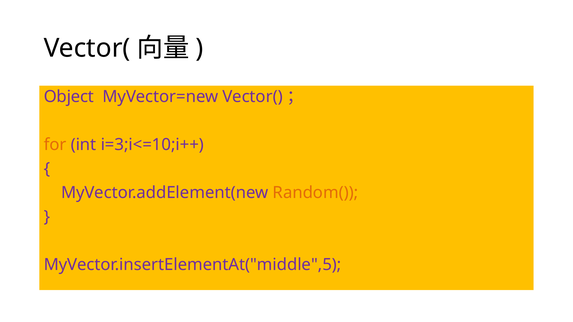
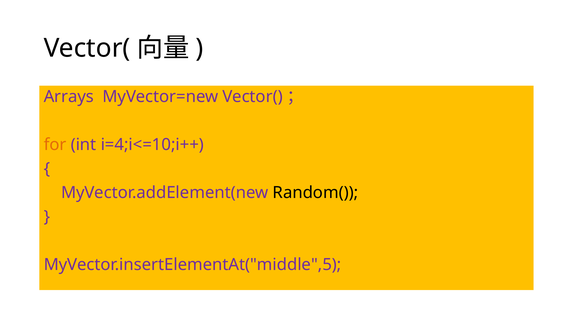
Object: Object -> Arrays (69, 97)
i=3;i<=10;i++: i=3;i<=10;i++ -> i=4;i<=10;i++ (152, 145)
Random( colour: orange -> black (315, 193)
